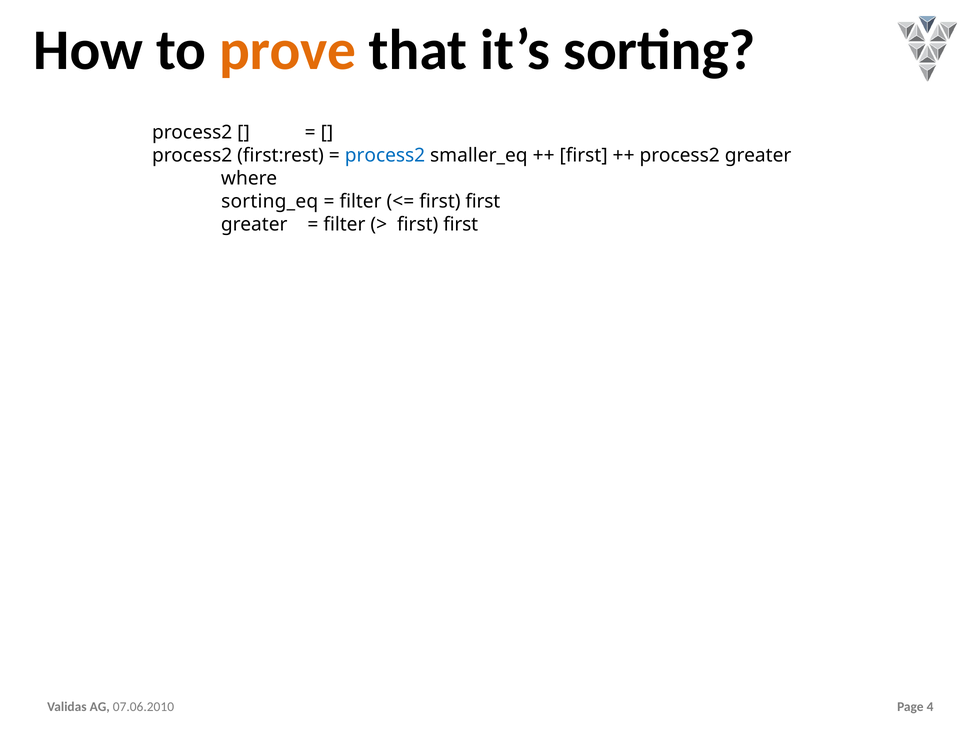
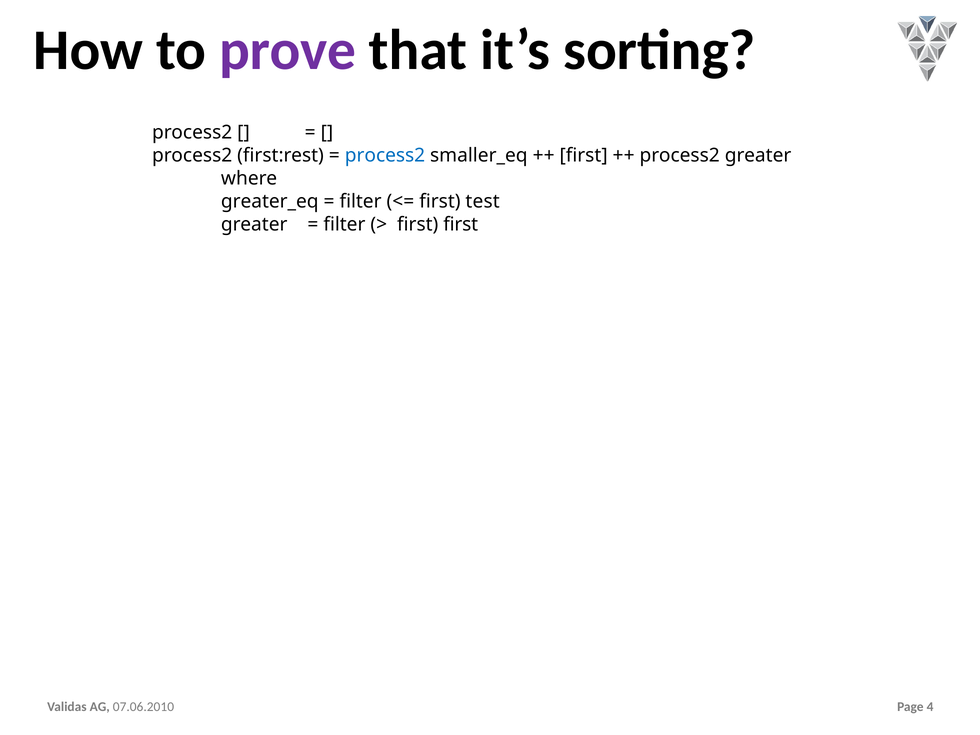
prove colour: orange -> purple (288, 50)
sorting_eq: sorting_eq -> greater_eq (270, 202)
first: first -> test (483, 202)
